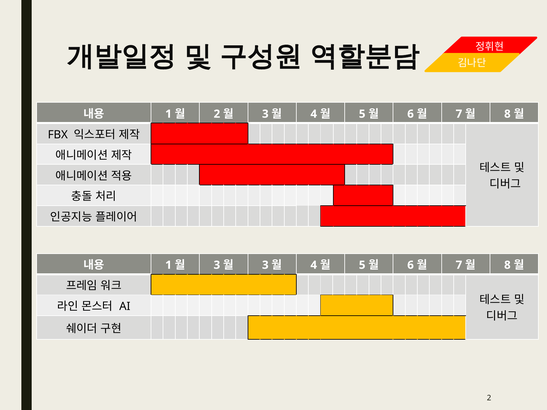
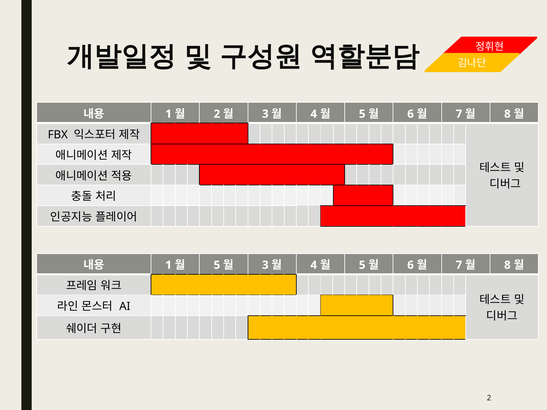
3: 3 -> 5 (217, 265)
